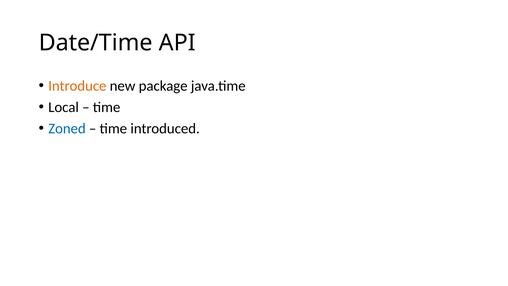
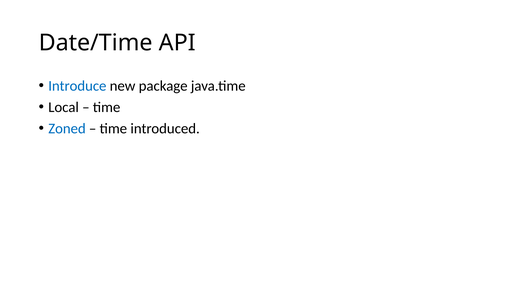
Introduce colour: orange -> blue (77, 86)
